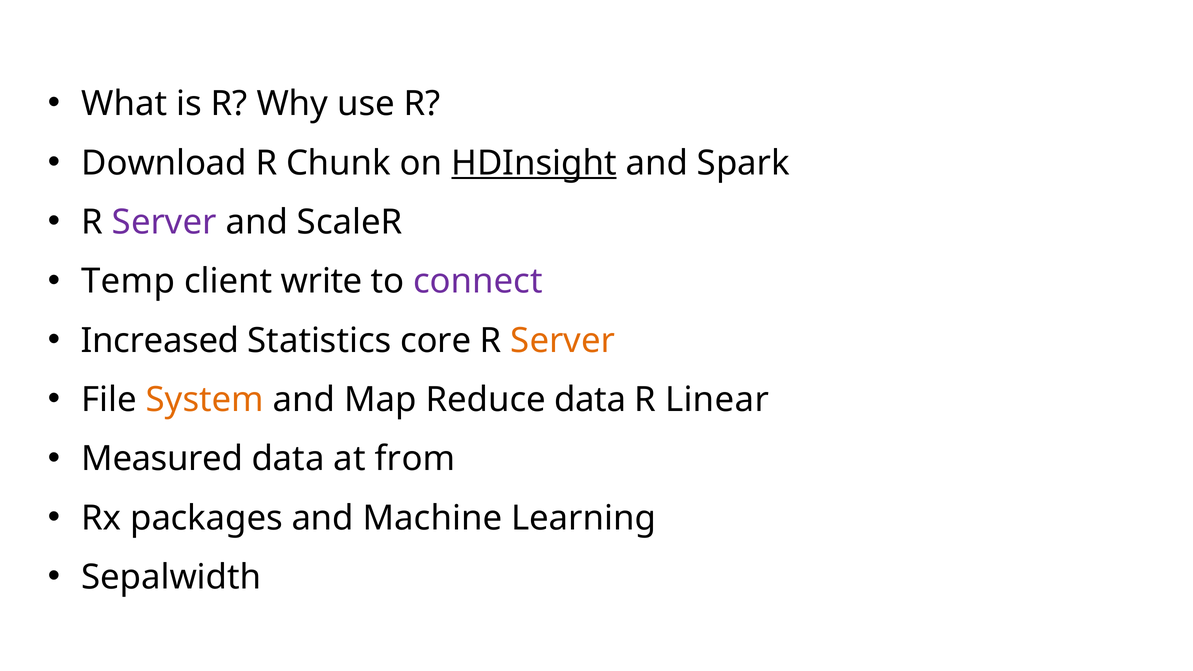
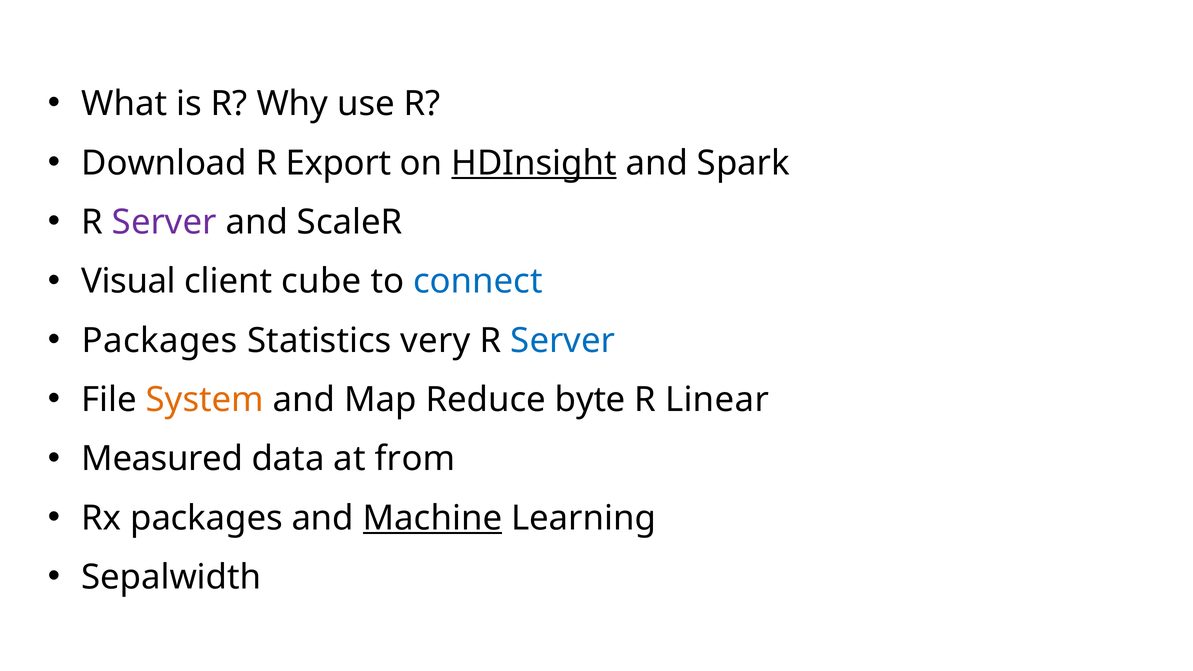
Chunk: Chunk -> Export (339, 163)
Temp: Temp -> Visual (129, 281)
write: write -> cube (321, 281)
connect colour: purple -> blue (478, 281)
Increased: Increased -> Packages (160, 341)
core: core -> very (435, 341)
Server colour: orange -> blue (563, 341)
Reduce data: data -> byte (590, 400)
Machine underline: none -> present (433, 518)
